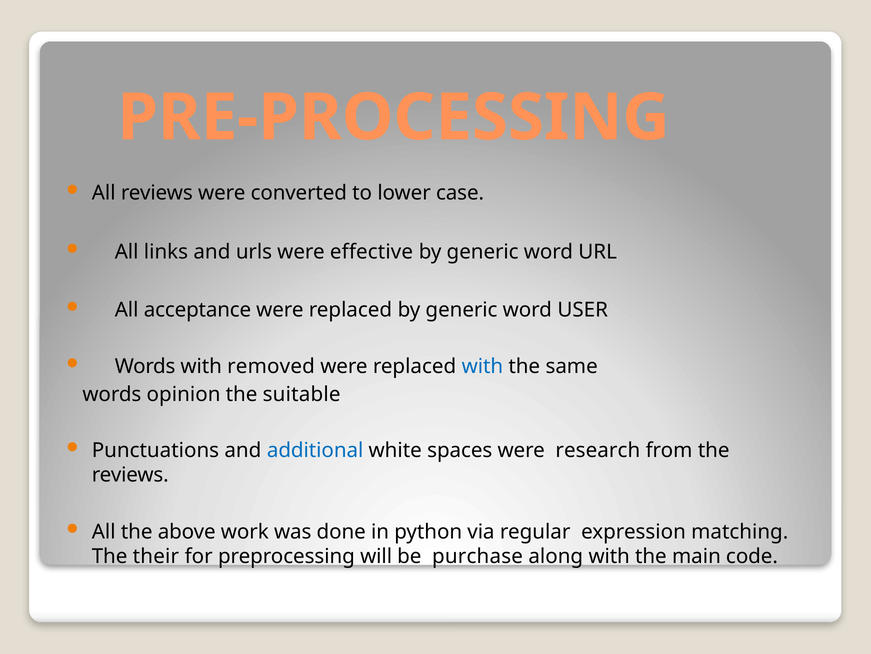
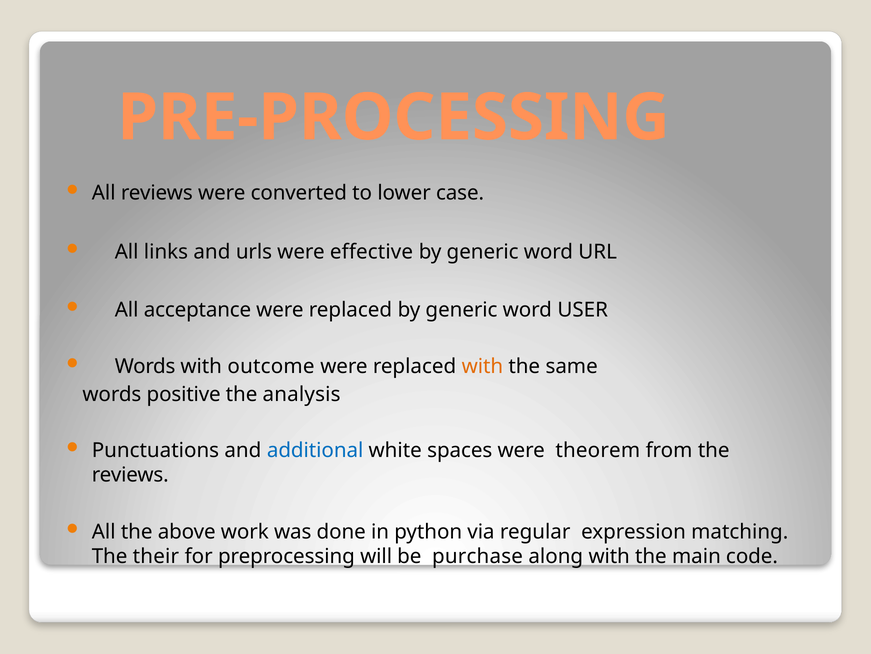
removed: removed -> outcome (271, 366)
with colour: blue -> orange (482, 366)
opinion: opinion -> positive (184, 394)
suitable: suitable -> analysis (302, 394)
research: research -> theorem (598, 450)
